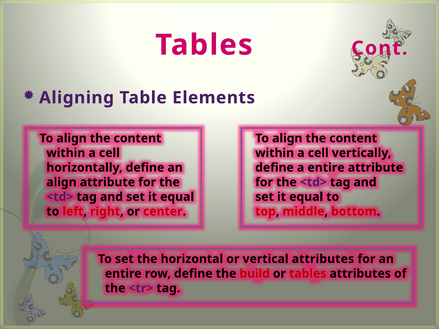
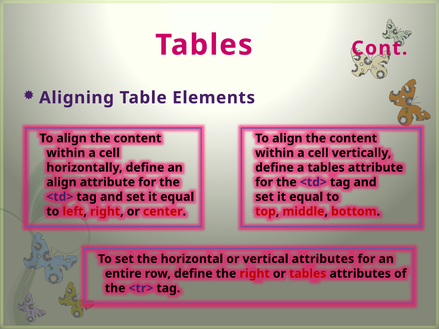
a entire: entire -> tables (326, 168)
the build: build -> right (255, 274)
